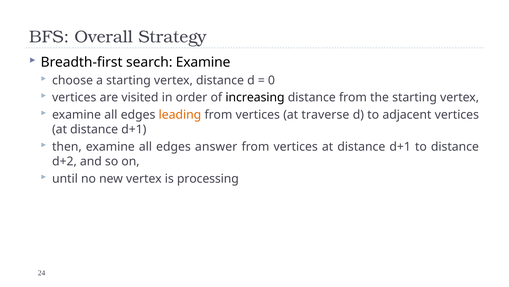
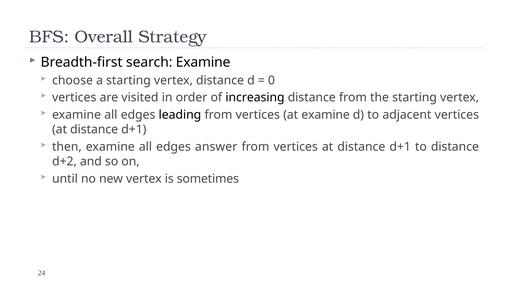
leading colour: orange -> black (180, 115)
at traverse: traverse -> examine (326, 115)
processing: processing -> sometimes (208, 178)
